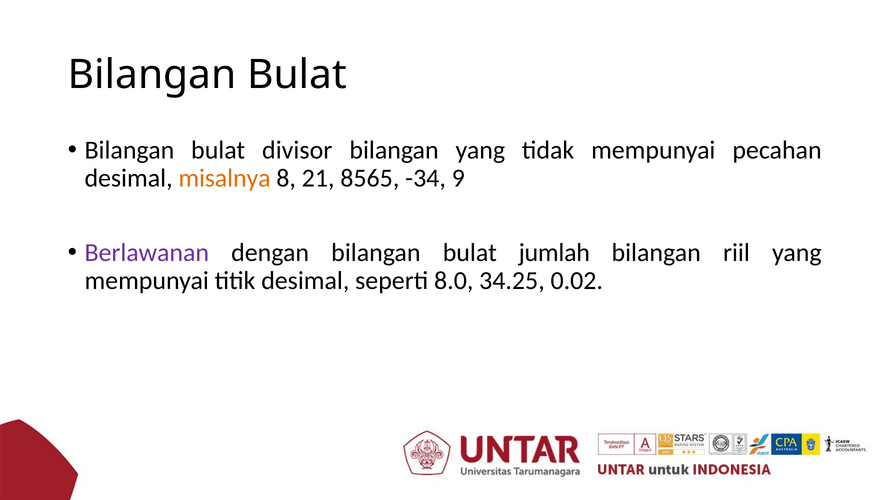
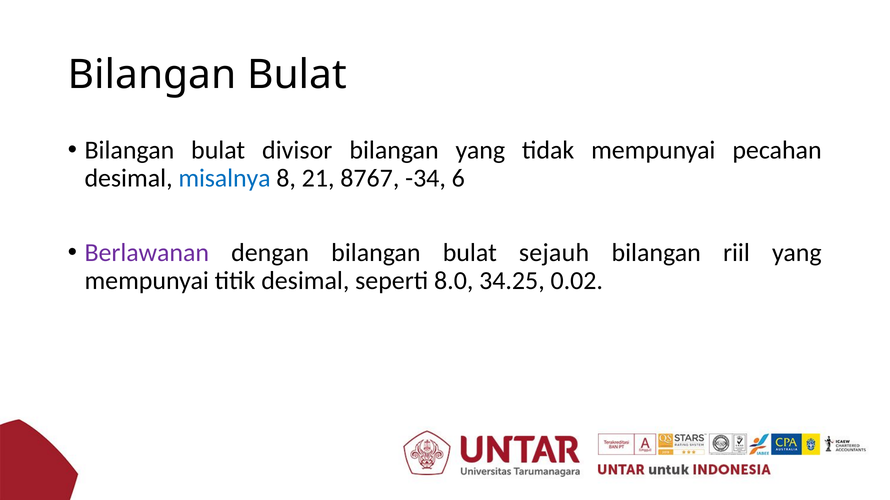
misalnya colour: orange -> blue (224, 179)
8565: 8565 -> 8767 (370, 179)
9: 9 -> 6 (458, 179)
jumlah: jumlah -> sejauh (554, 253)
